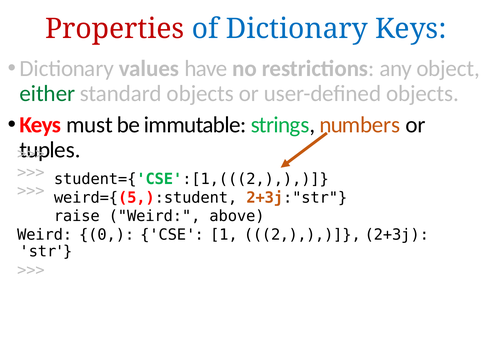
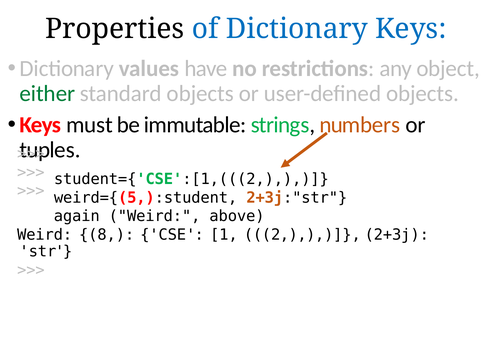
Properties colour: red -> black (115, 29)
raise: raise -> again (77, 216)
0: 0 -> 8 (107, 235)
